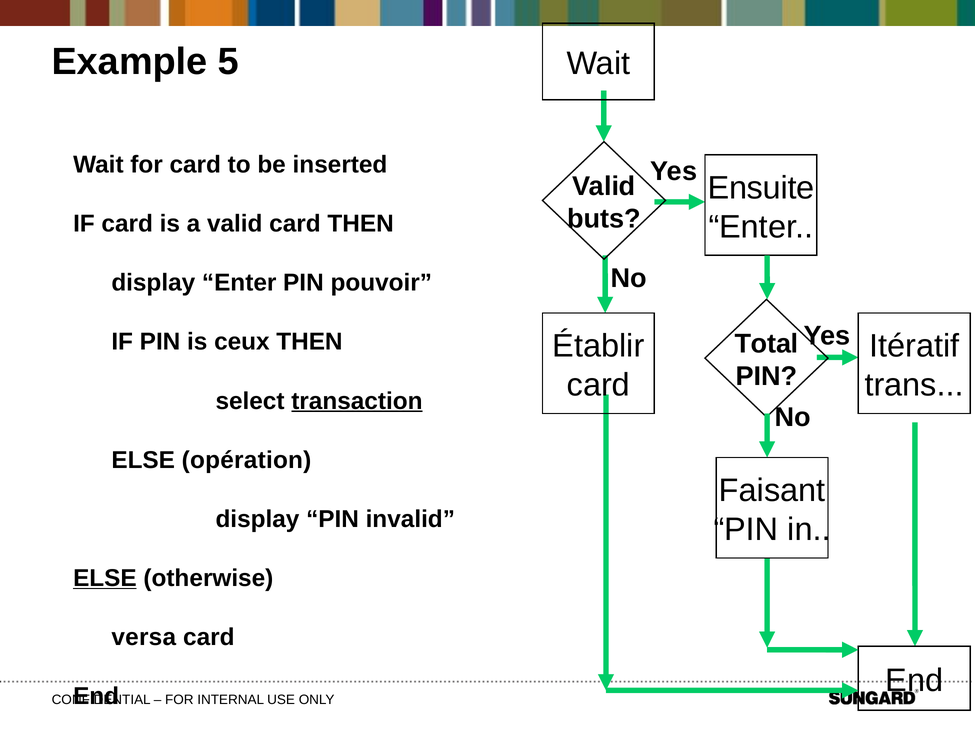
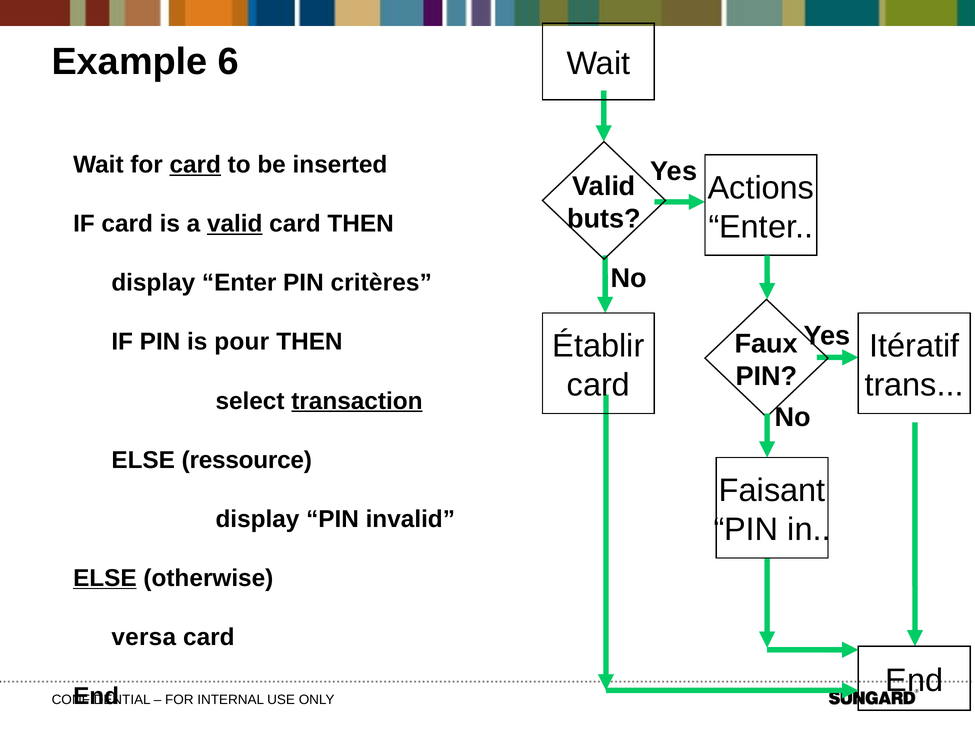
5: 5 -> 6 (228, 62)
card underline: none -> present (195, 165)
Ensuite: Ensuite -> Actions (761, 188)
valid underline: none -> present (235, 224)
pouvoir: pouvoir -> critères (381, 283)
ceux: ceux -> pour (242, 342)
Total: Total -> Faux (766, 344)
opération: opération -> ressource (247, 460)
